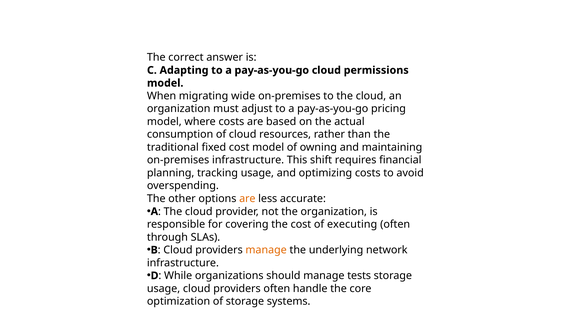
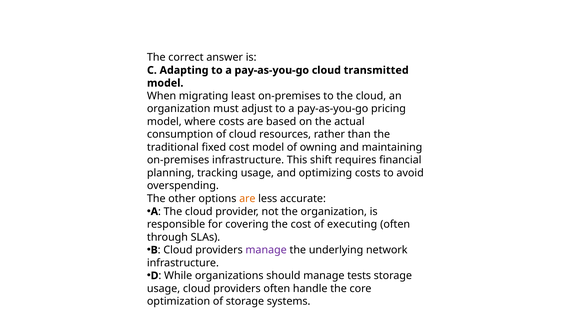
permissions: permissions -> transmitted (376, 70)
wide: wide -> least (243, 96)
manage colour: orange -> purple (266, 250)
